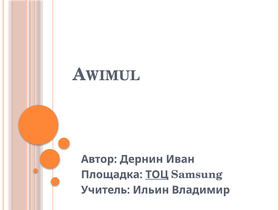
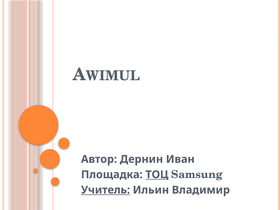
Учитель underline: none -> present (106, 190)
